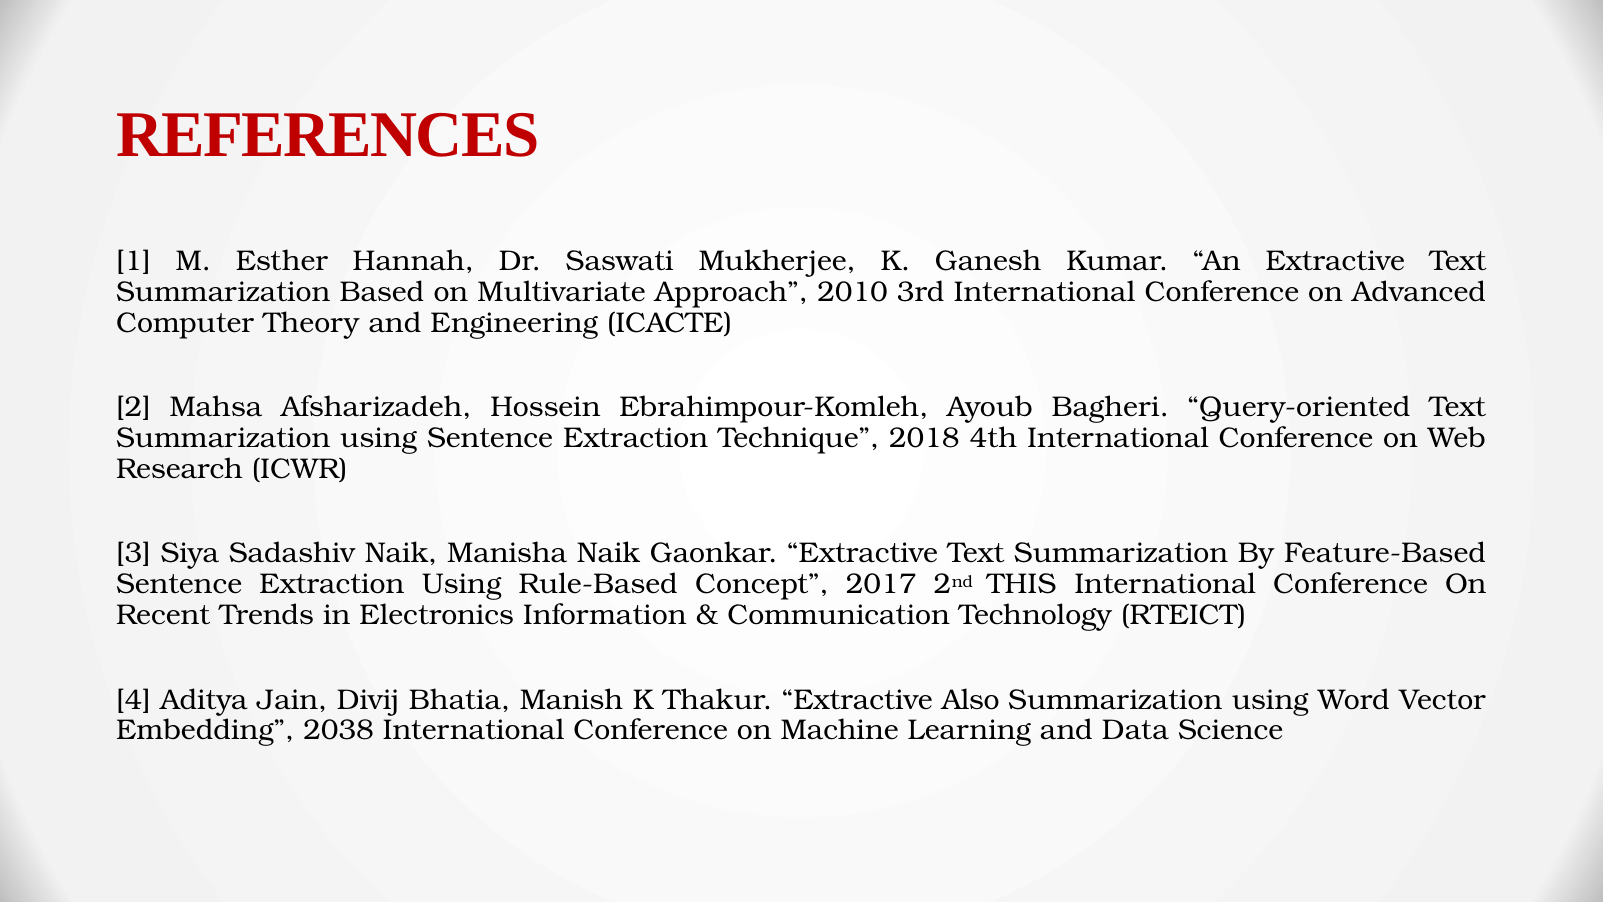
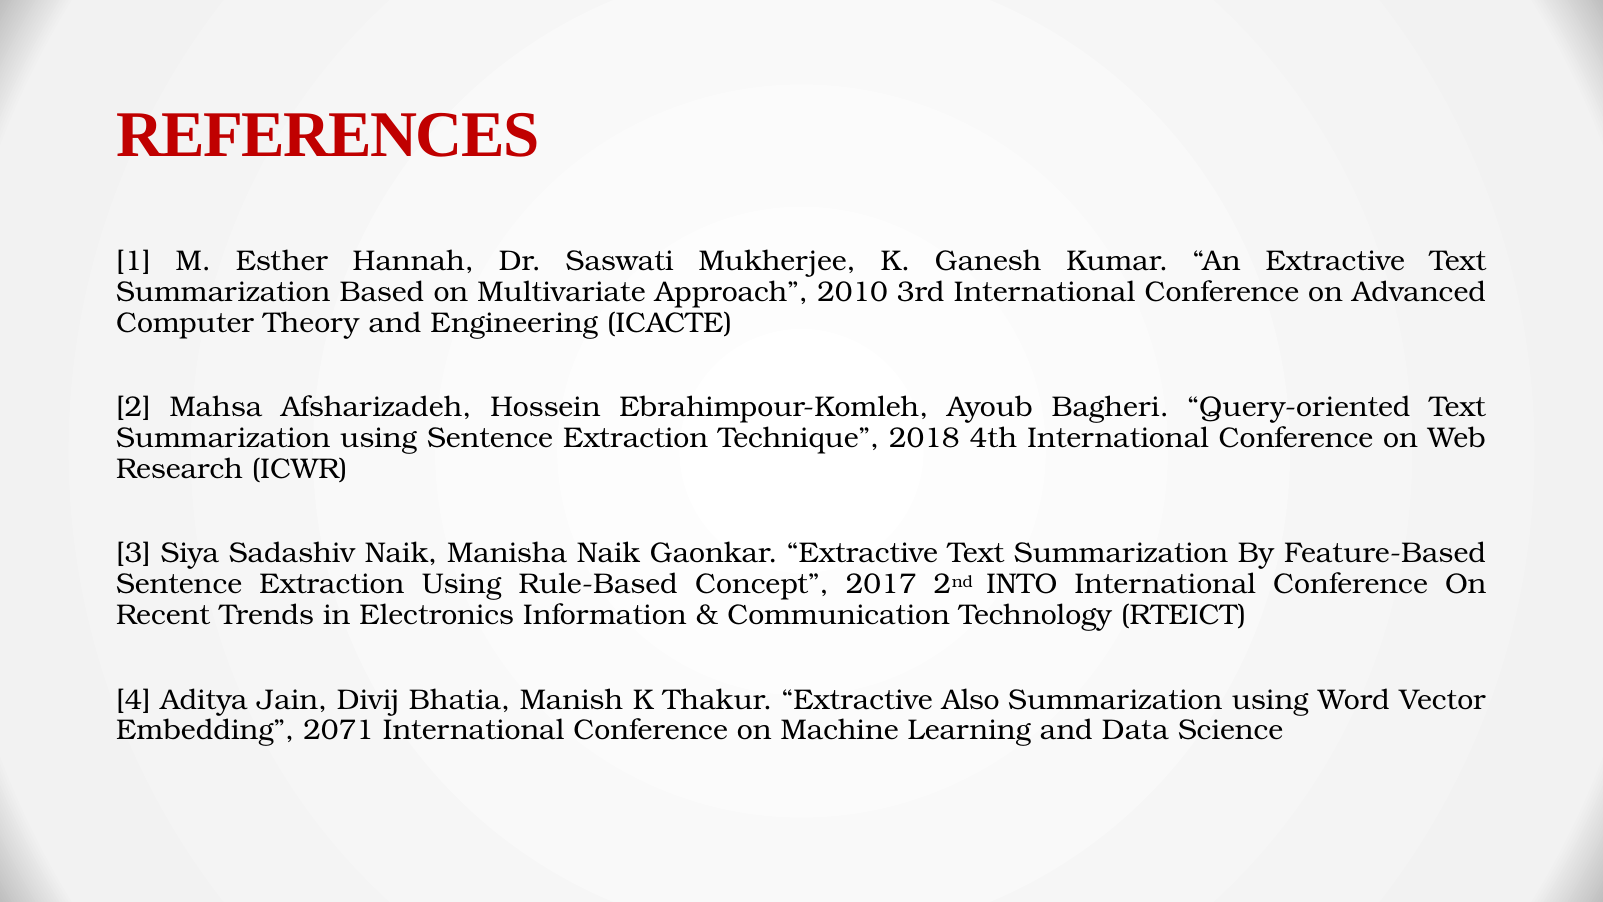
THIS: THIS -> INTO (1022, 584)
2038: 2038 -> 2071 (339, 730)
